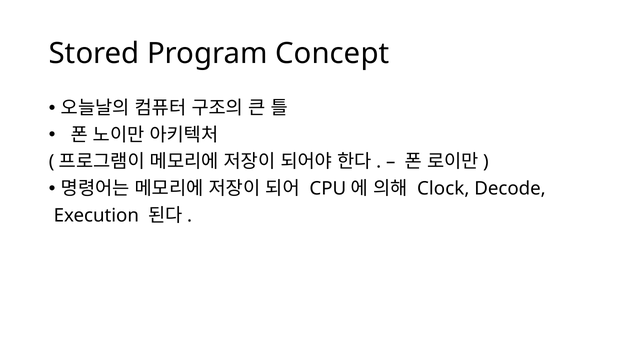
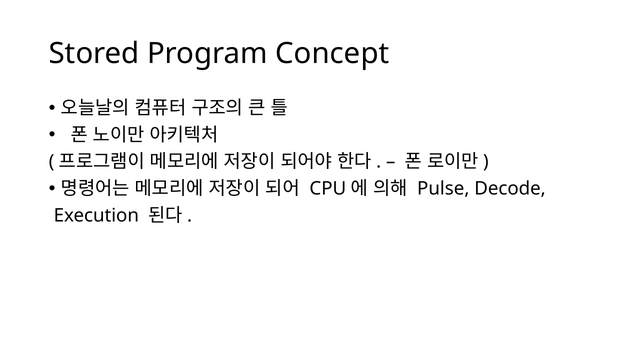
Clock: Clock -> Pulse (443, 189)
